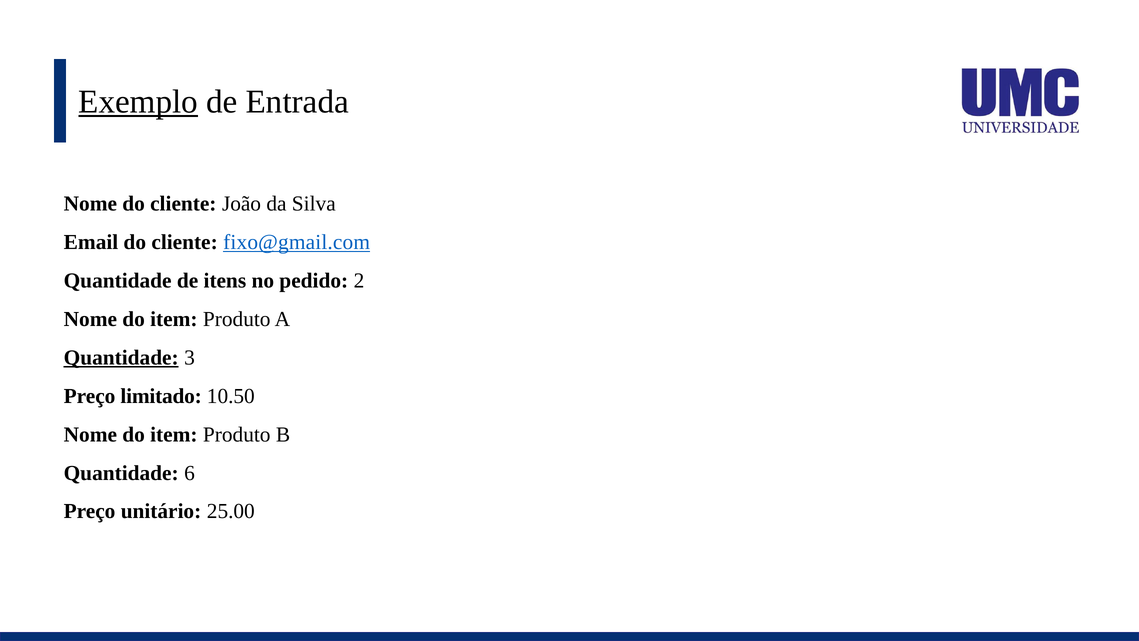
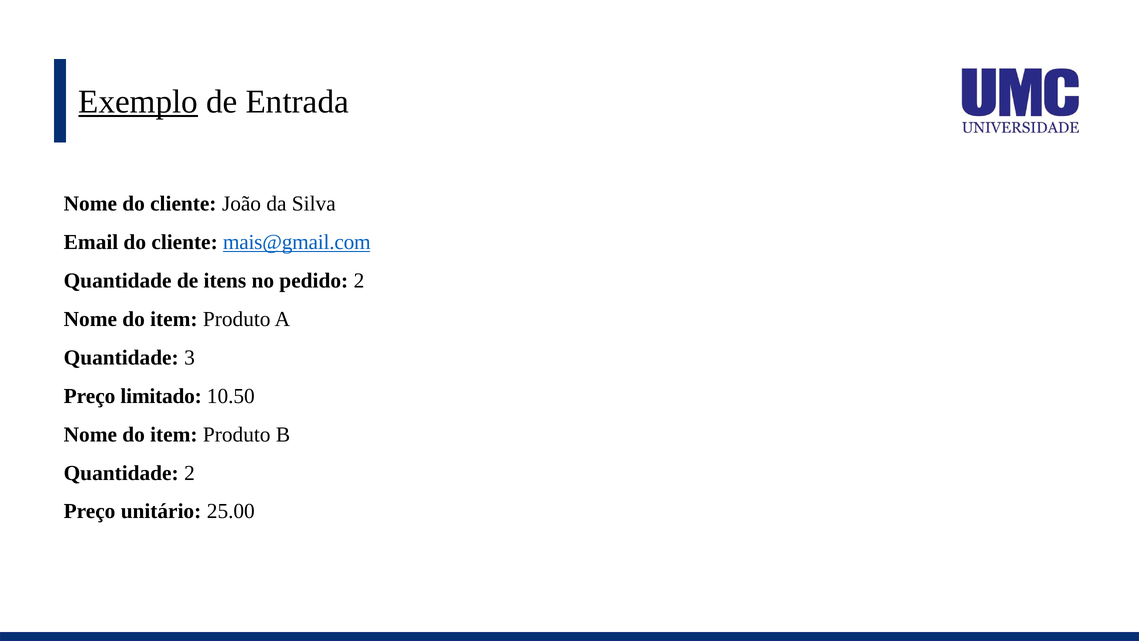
fixo@gmail.com: fixo@gmail.com -> mais@gmail.com (297, 242)
Quantidade underline: present -> none (121, 357)
Quantidade 6: 6 -> 2 (190, 473)
